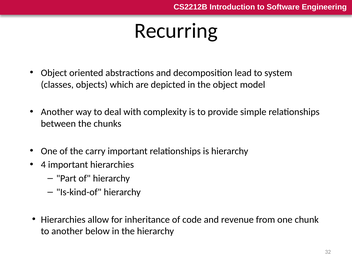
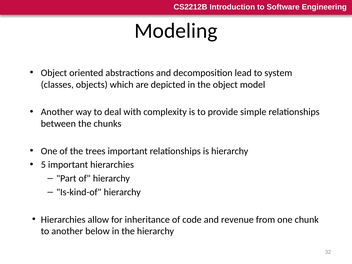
Recurring: Recurring -> Modeling (176, 31)
carry: carry -> trees (95, 151)
4: 4 -> 5 (43, 165)
